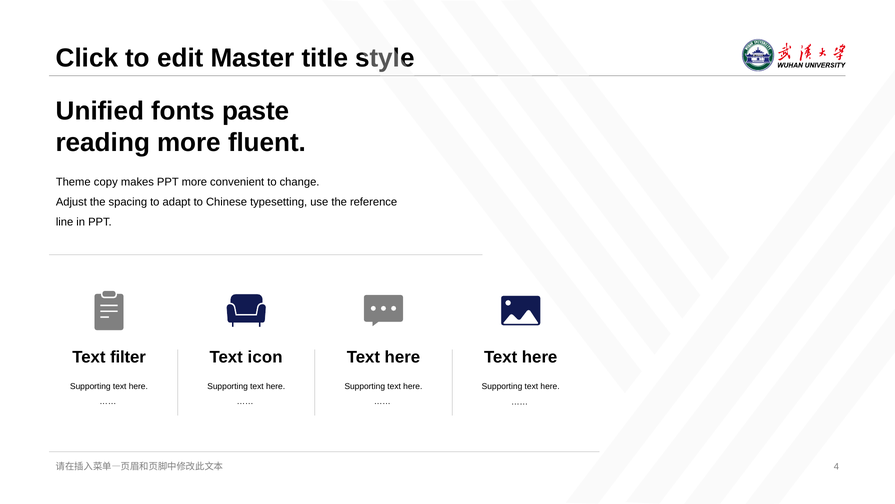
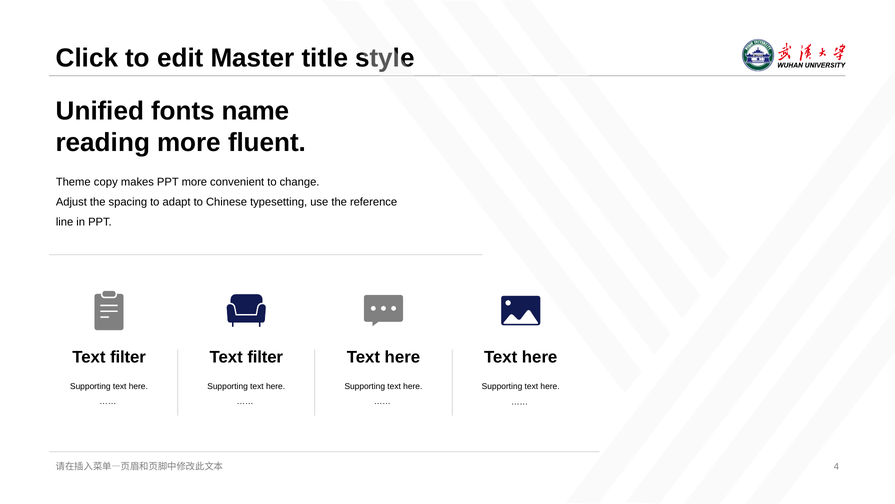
paste: paste -> name (256, 111)
icon: icon -> filter (265, 357)
